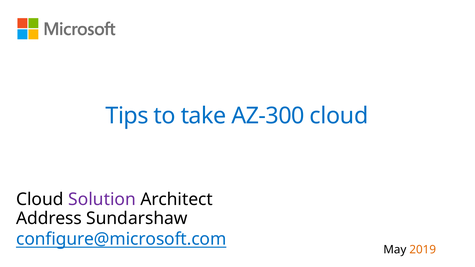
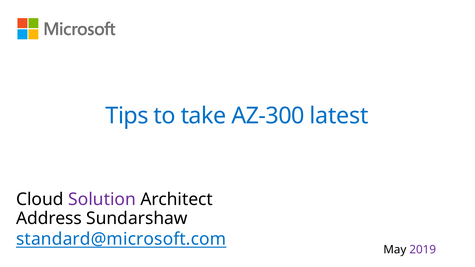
AZ-300 cloud: cloud -> latest (339, 116)
configure@microsoft.com: configure@microsoft.com -> standard@microsoft.com (121, 239)
2019 colour: orange -> purple (423, 250)
